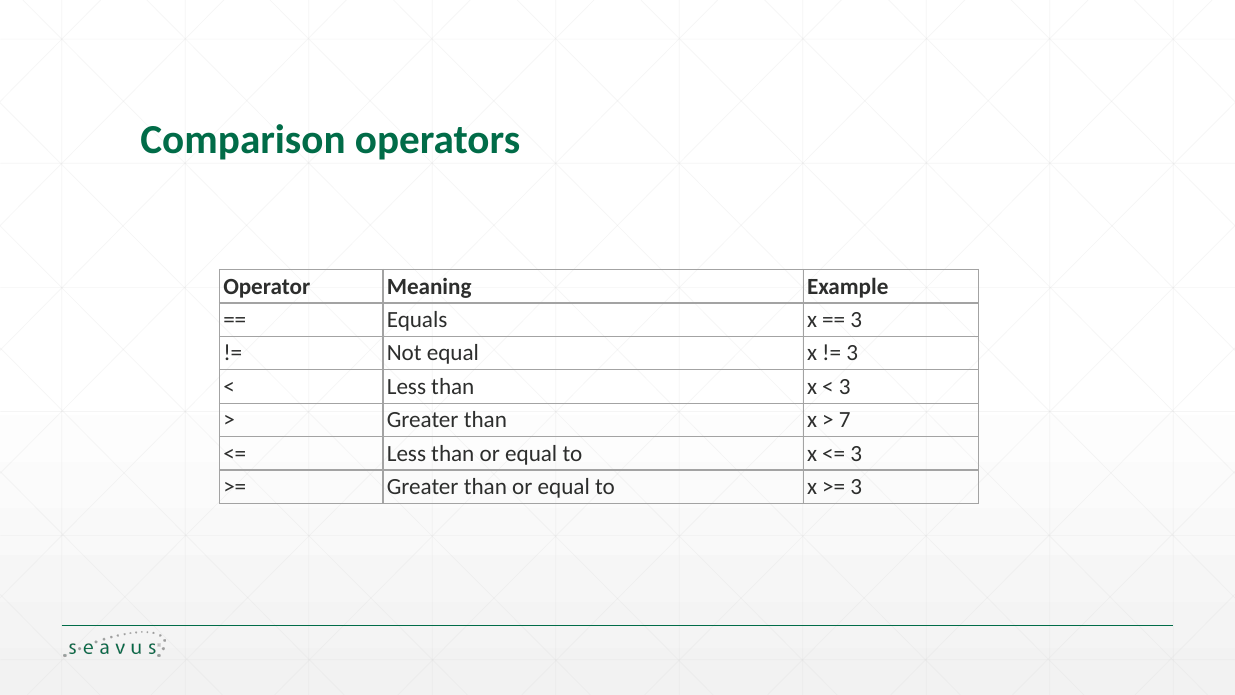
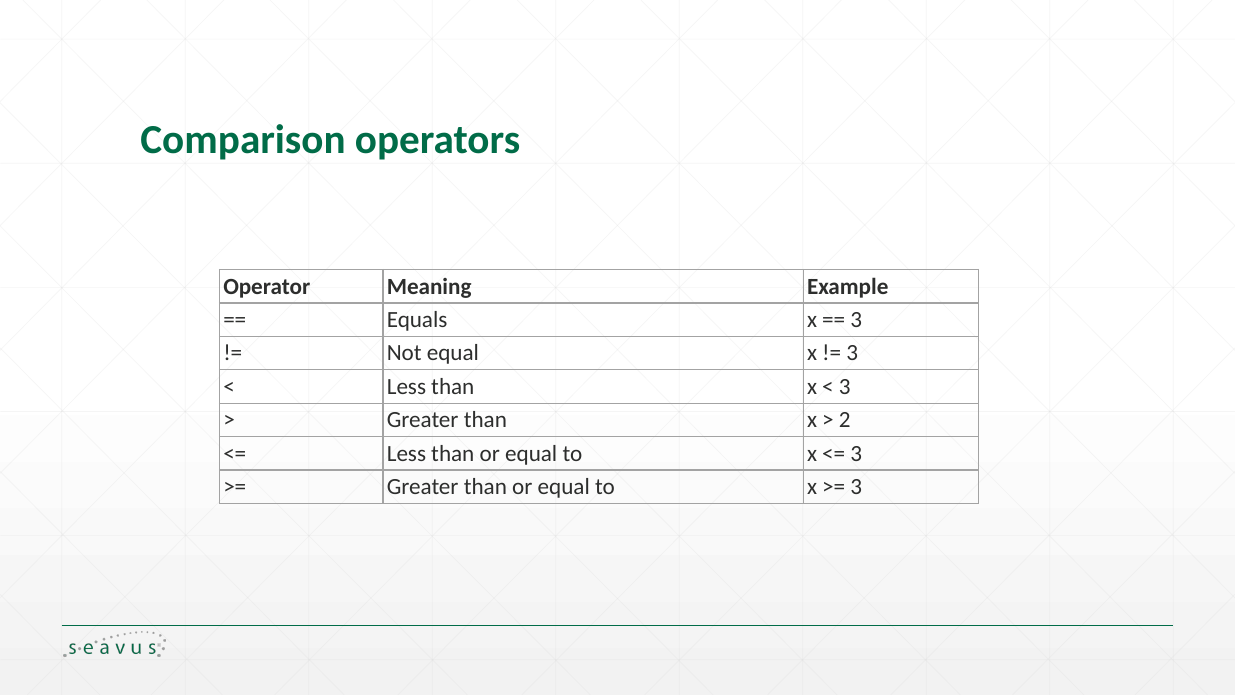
7: 7 -> 2 (845, 420)
